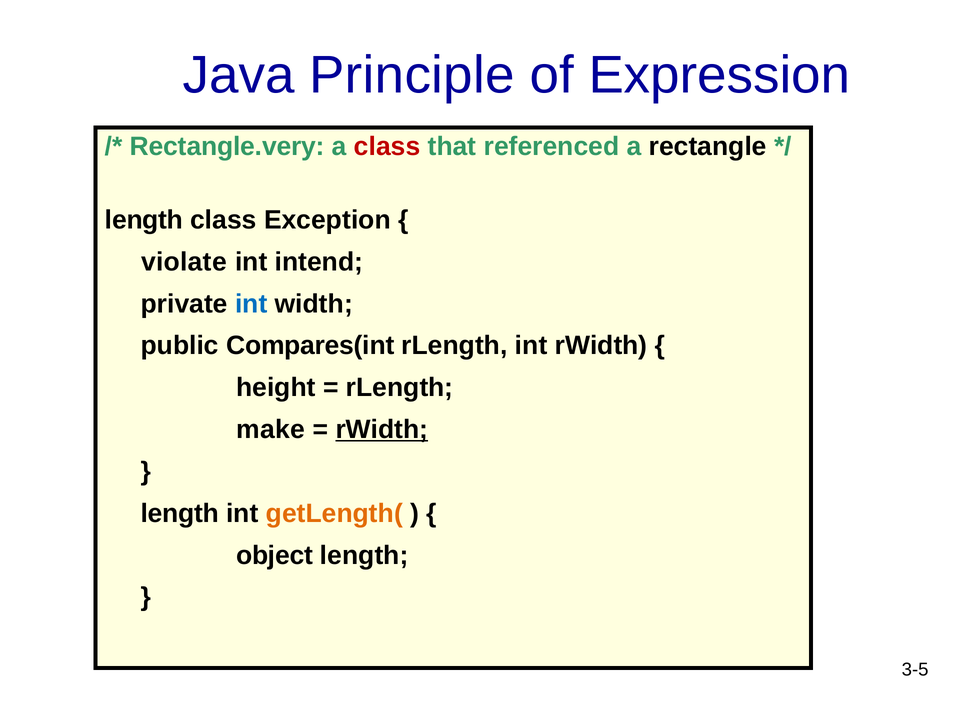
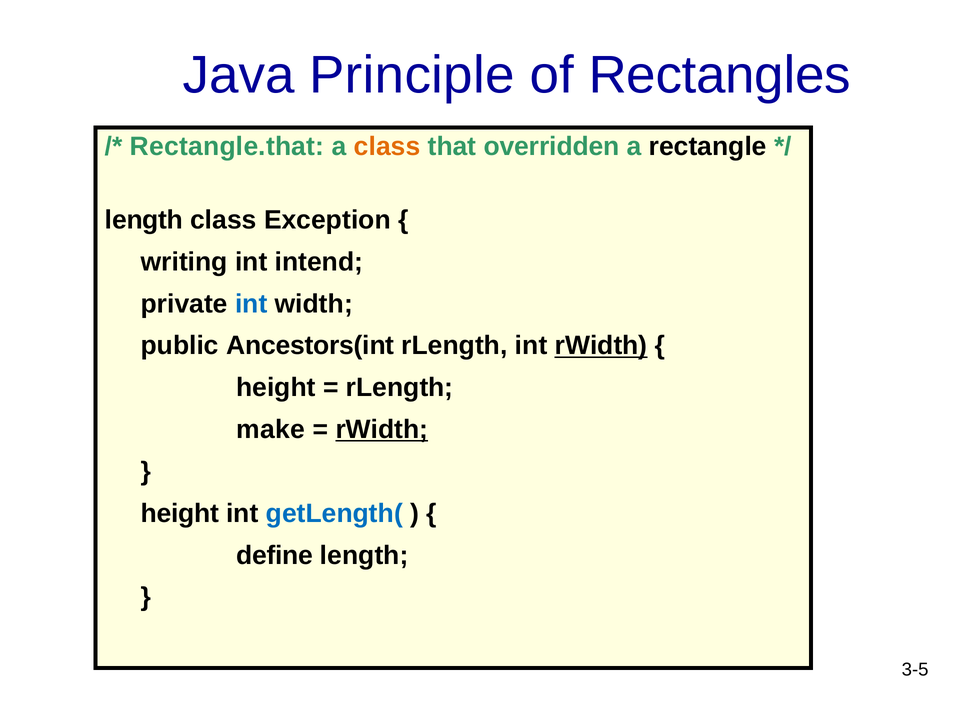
Expression: Expression -> Rectangles (720, 75)
Rectangle.very: Rectangle.very -> Rectangle.that (227, 146)
class colour: red -> orange (387, 146)
referenced: referenced -> overridden (552, 146)
violate: violate -> writing (184, 262)
Compares(int: Compares(int -> Ancestors(int (310, 345)
rWidth underline: none -> present (601, 345)
length: length -> height (180, 513)
getLength( colour: orange -> blue (334, 513)
object: object -> define (275, 555)
